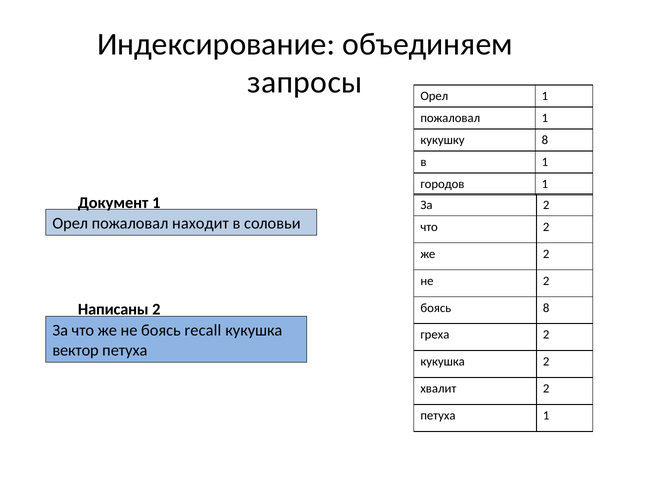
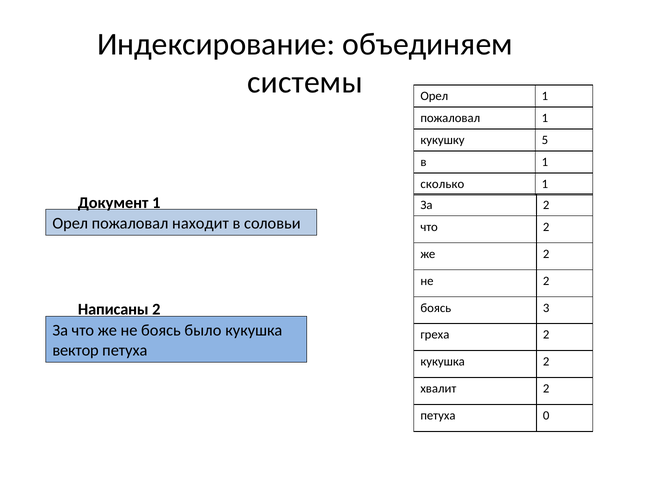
запросы: запросы -> системы (305, 82)
кукушку 8: 8 -> 5 (545, 140)
городов: городов -> сколько (442, 184)
боясь 8: 8 -> 3 (546, 308)
recall: recall -> было (203, 331)
петуха 1: 1 -> 0 (546, 416)
